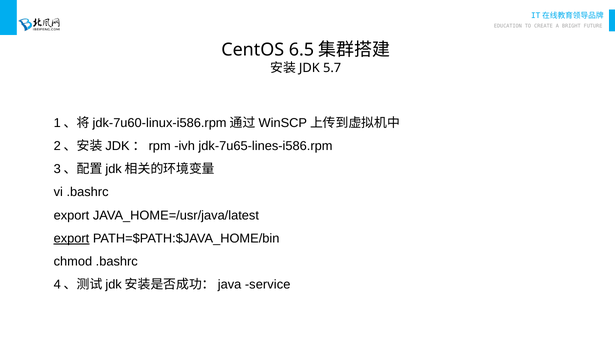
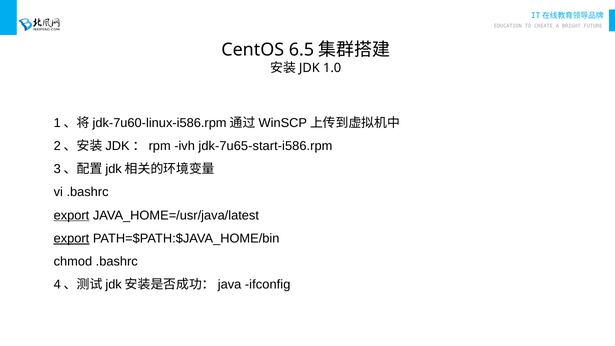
5.7: 5.7 -> 1.0 (332, 68)
jdk-7u65-lines-i586.rpm: jdk-7u65-lines-i586.rpm -> jdk-7u65-start-i586.rpm (265, 146)
export underline: none -> present (72, 215)
service: service -> ifconfig (268, 285)
